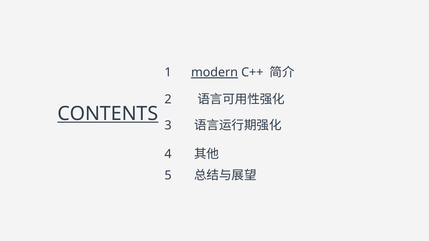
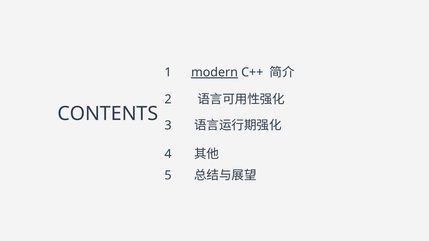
CONTENTS underline: present -> none (108, 114)
